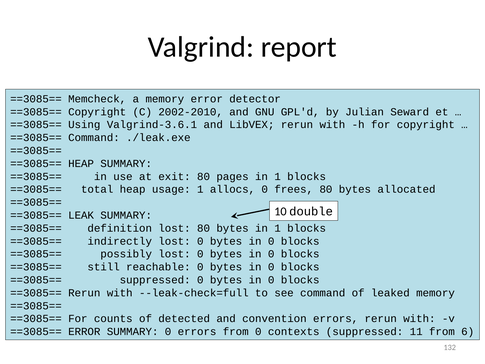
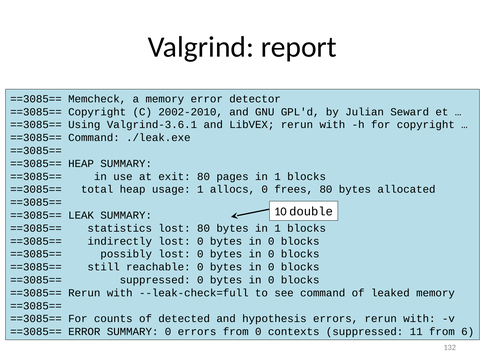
definition: definition -> statistics (120, 228)
convention: convention -> hypothesis (274, 319)
